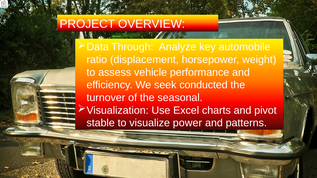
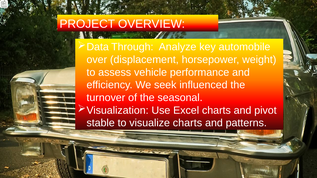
ratio: ratio -> over (97, 60)
conducted: conducted -> influenced (203, 85)
visualize power: power -> charts (187, 123)
